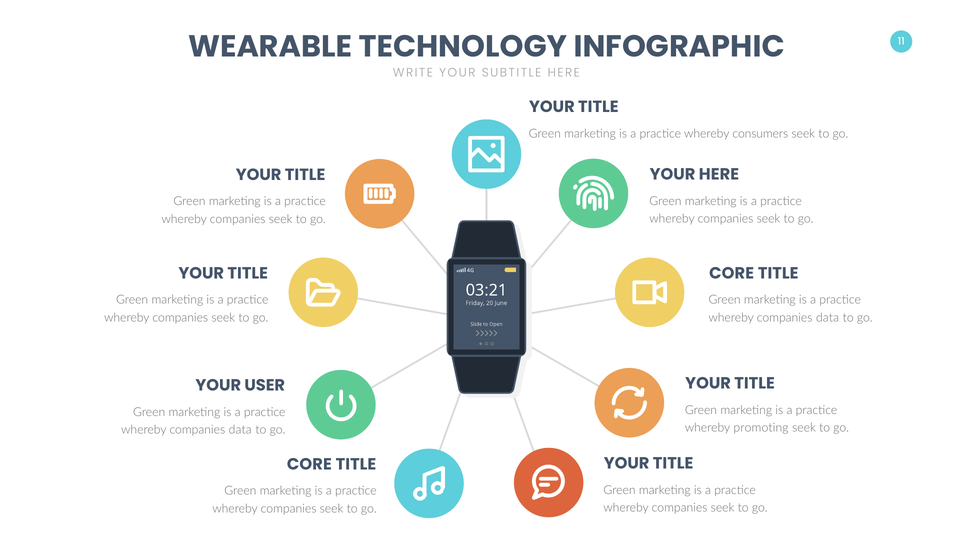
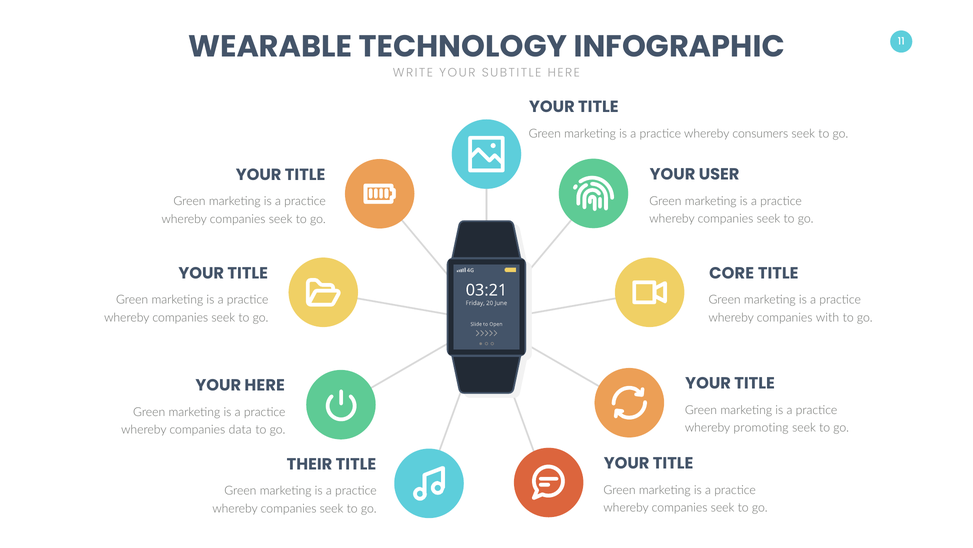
YOUR HERE: HERE -> USER (719, 174)
data: data -> with (828, 317)
YOUR USER: USER -> HERE (265, 385)
CORE: CORE -> THEIR (309, 464)
